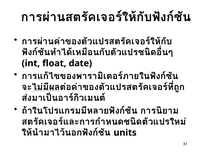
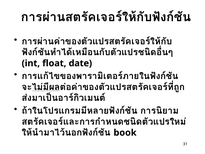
units: units -> book (125, 132)
